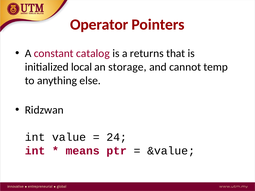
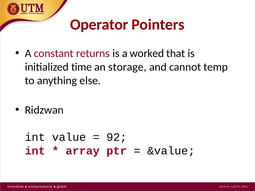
catalog: catalog -> returns (93, 53)
returns: returns -> worked (147, 53)
local: local -> time (82, 67)
24: 24 -> 92 (117, 137)
means: means -> array (83, 151)
